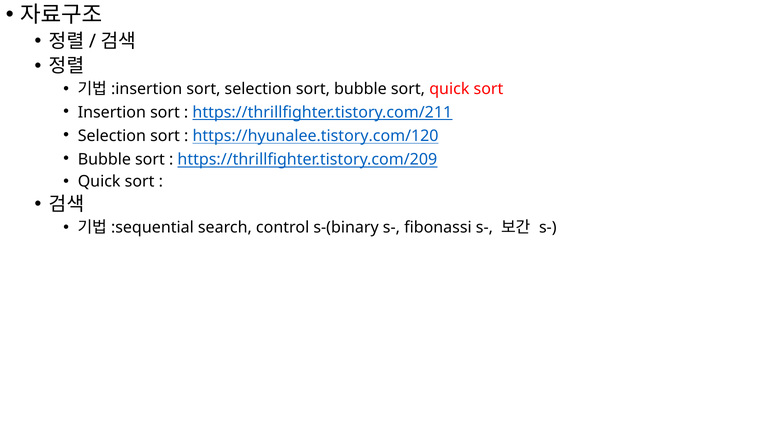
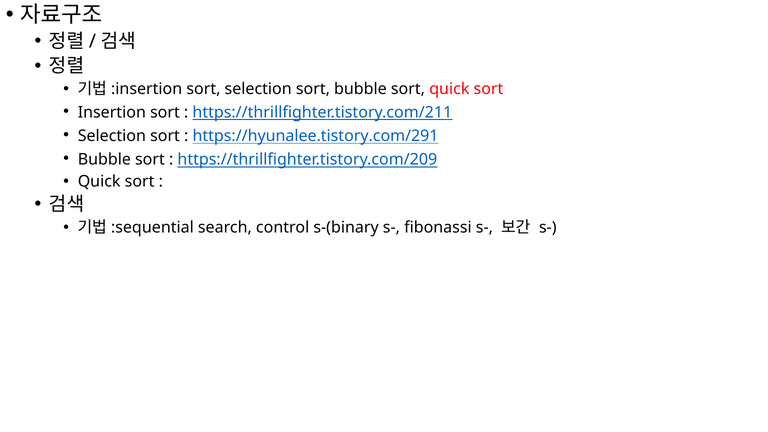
https://hyunalee.tistory.com/120: https://hyunalee.tistory.com/120 -> https://hyunalee.tistory.com/291 (316, 136)
